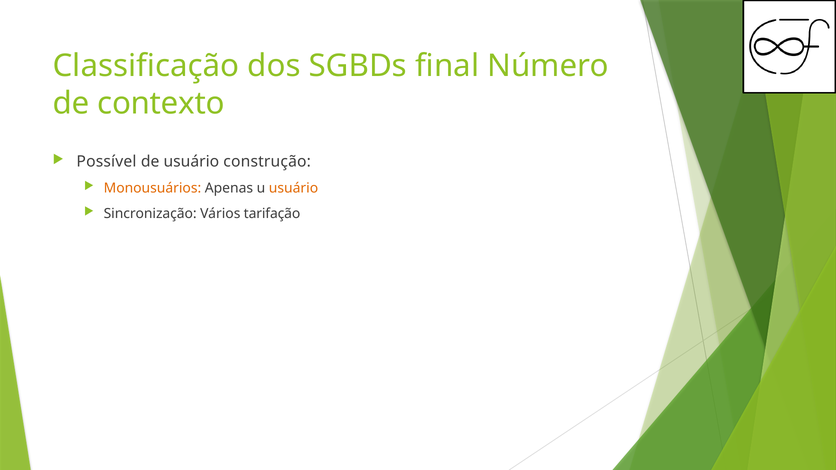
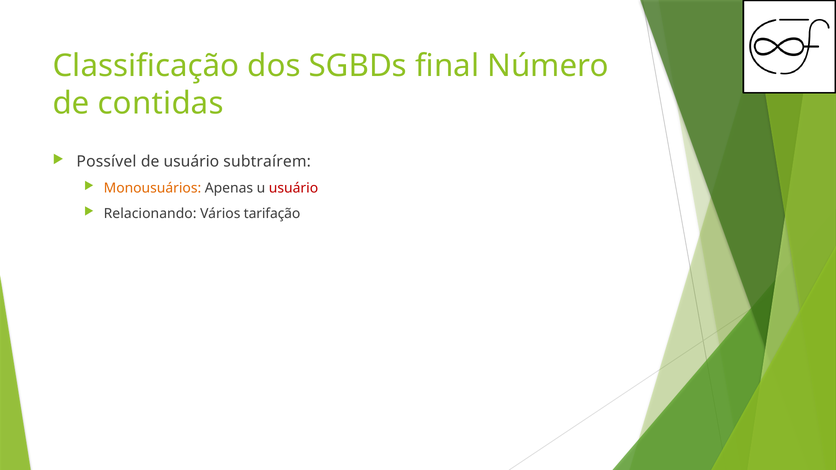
contexto: contexto -> contidas (161, 104)
construção: construção -> subtraírem (267, 162)
usuário colour: orange -> red (294, 188)
Sincronização: Sincronização -> Relacionando (150, 214)
